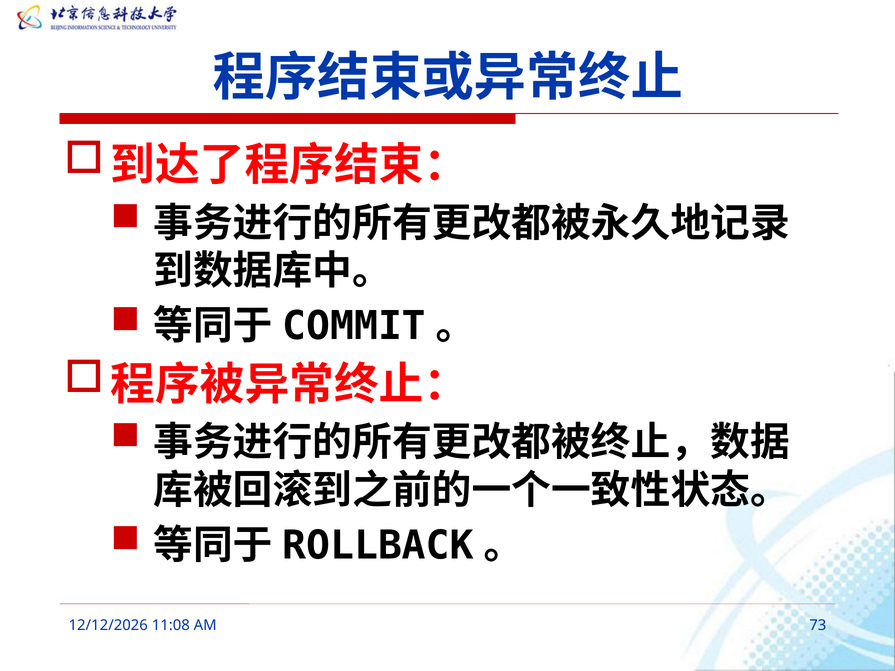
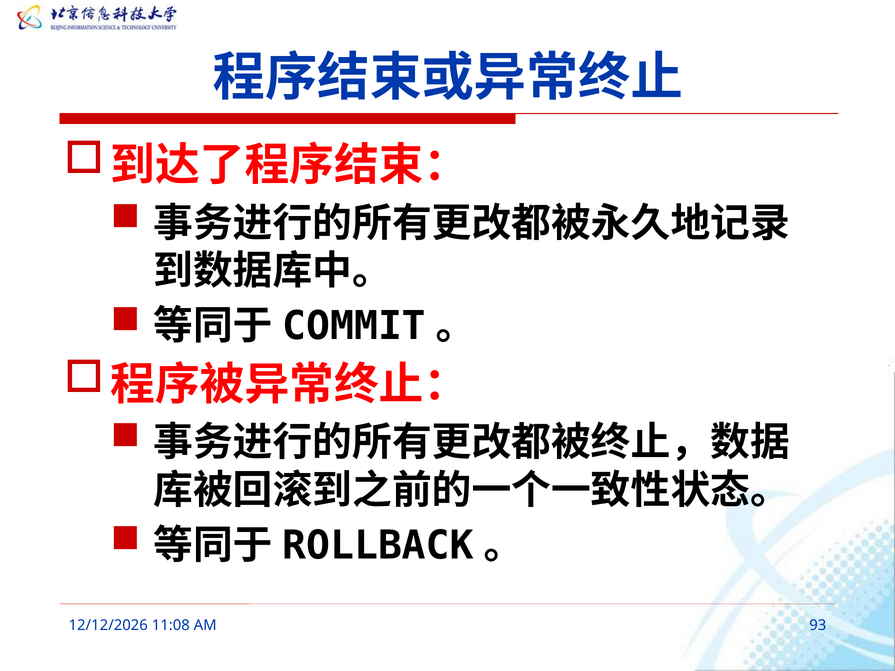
73: 73 -> 93 (818, 626)
